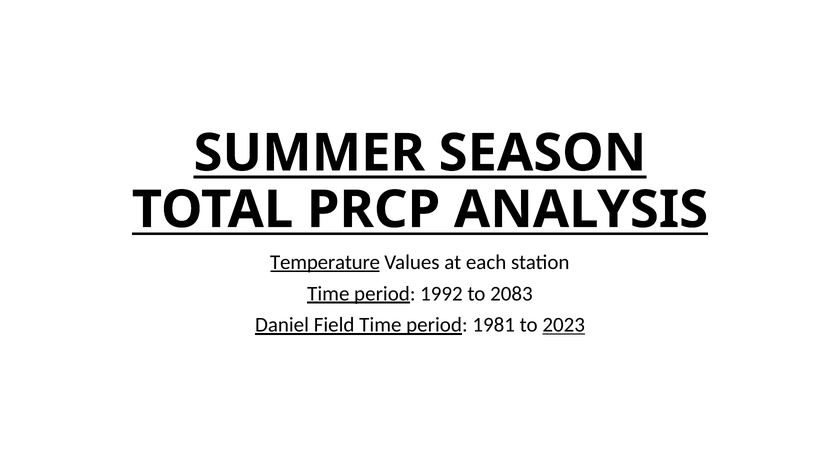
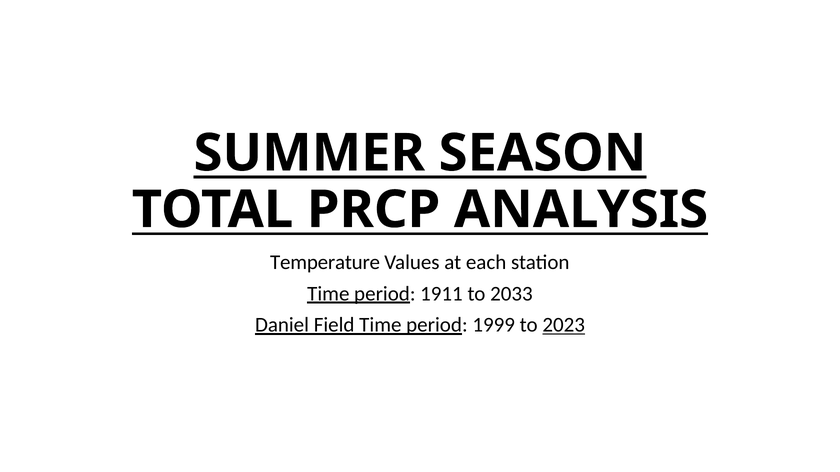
Temperature underline: present -> none (325, 263)
1992: 1992 -> 1911 (441, 294)
2083: 2083 -> 2033 (511, 294)
1981: 1981 -> 1999 (494, 325)
